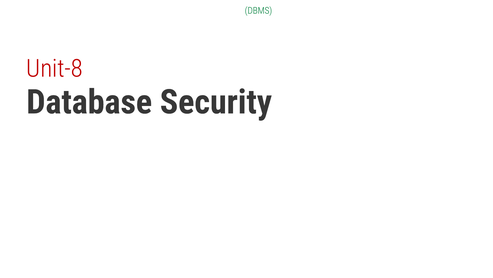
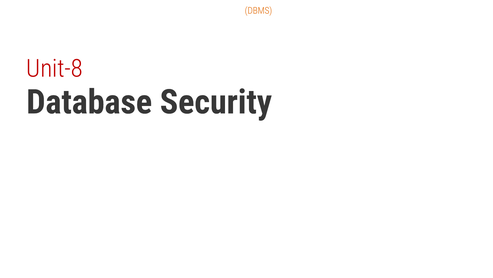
DBMS colour: green -> orange (258, 11)
